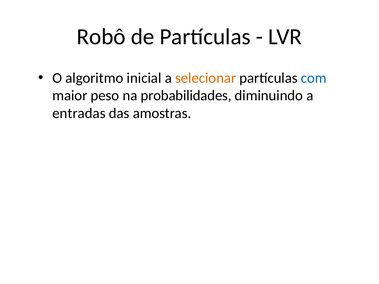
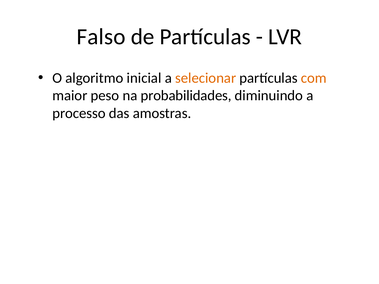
Robô: Robô -> Falso (101, 37)
com colour: blue -> orange (314, 78)
entradas: entradas -> processo (79, 113)
